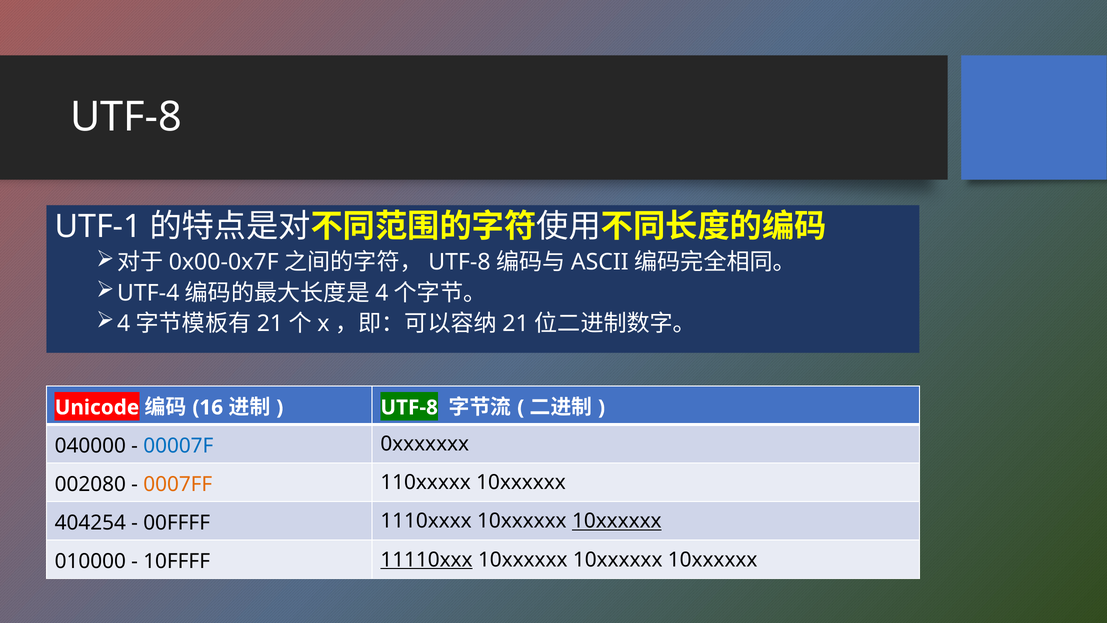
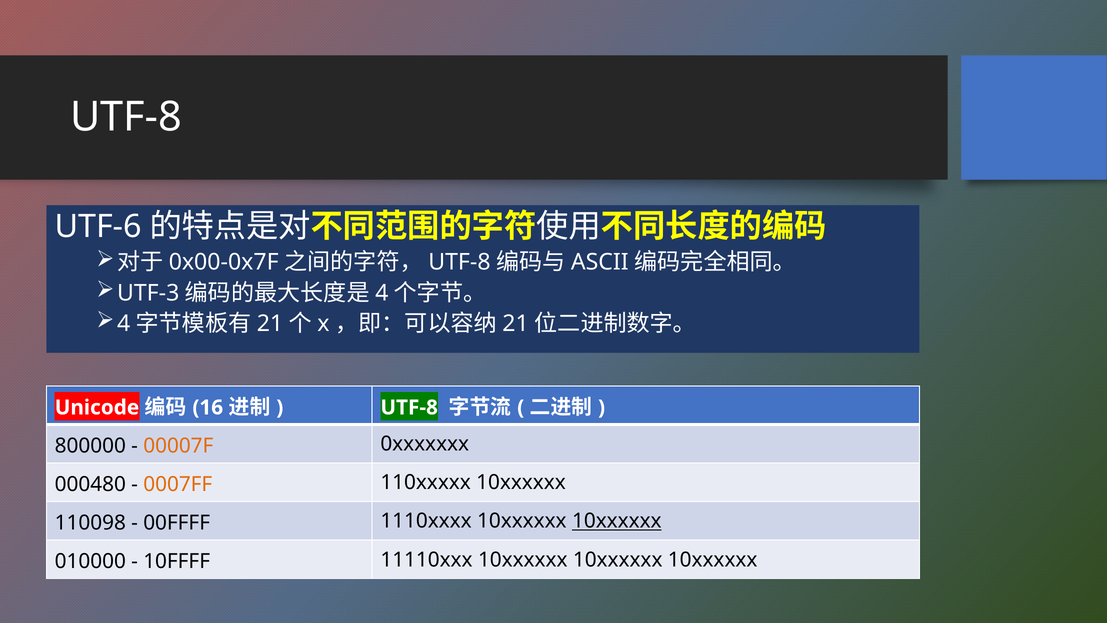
UTF-1: UTF-1 -> UTF-6 (98, 226)
UTF-4: UTF-4 -> UTF-3 (148, 293)
040000: 040000 -> 800000 (90, 446)
00007F colour: blue -> orange (178, 446)
002080: 002080 -> 000480 (90, 484)
404254: 404254 -> 110098 (90, 523)
11110xxx underline: present -> none (426, 559)
